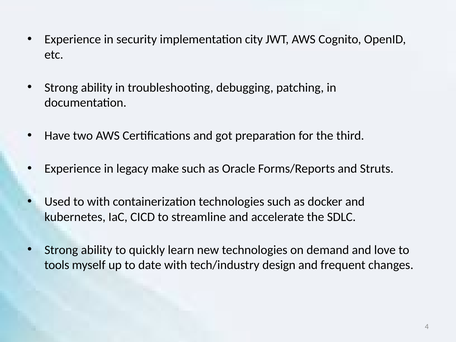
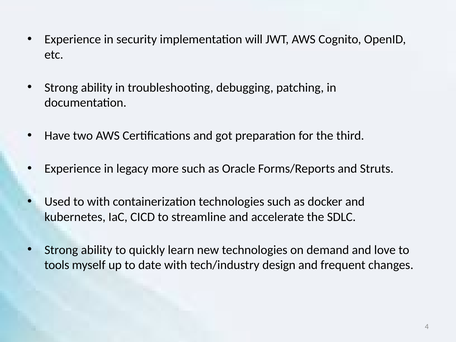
city: city -> will (254, 39)
make: make -> more (165, 169)
